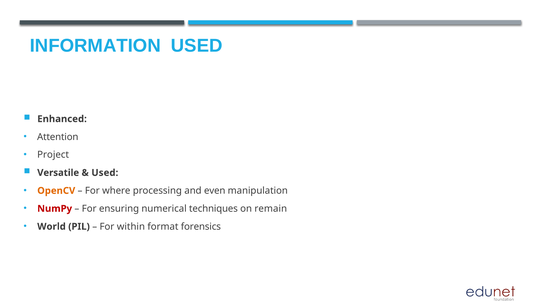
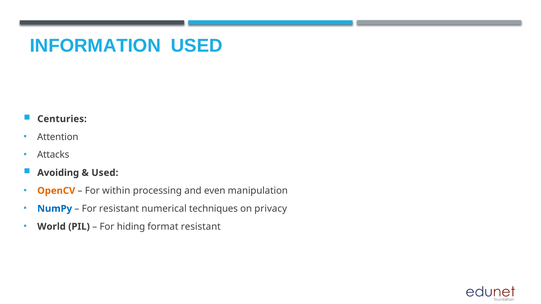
Enhanced: Enhanced -> Centuries (62, 119)
Project: Project -> Attacks (53, 155)
Versatile: Versatile -> Avoiding (58, 173)
where: where -> within (116, 191)
NumPy colour: red -> blue (55, 209)
For ensuring: ensuring -> resistant (119, 209)
remain: remain -> privacy (271, 209)
within: within -> hiding (131, 227)
format forensics: forensics -> resistant (201, 227)
